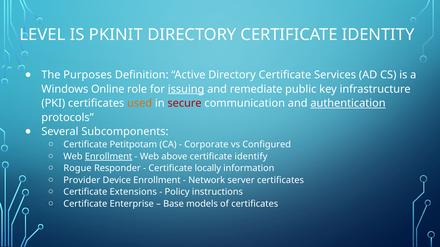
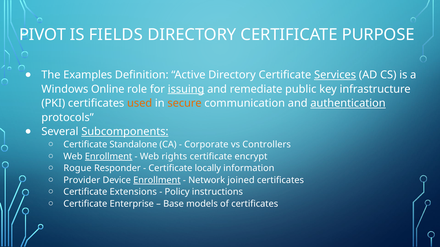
LEVEL: LEVEL -> PIVOT (43, 35)
PKINIT: PKINIT -> FIELDS (116, 35)
IDENTITY: IDENTITY -> PURPOSE (378, 35)
Purposes: Purposes -> Examples (88, 75)
Services underline: none -> present (335, 75)
secure colour: red -> orange (185, 103)
Subcomponents underline: none -> present (125, 132)
Petitpotam: Petitpotam -> Standalone (133, 145)
Configured: Configured -> Controllers (267, 145)
above: above -> rights (174, 157)
identify: identify -> encrypt (251, 157)
Enrollment underline: none -> present (157, 180)
server: server -> joined (241, 180)
